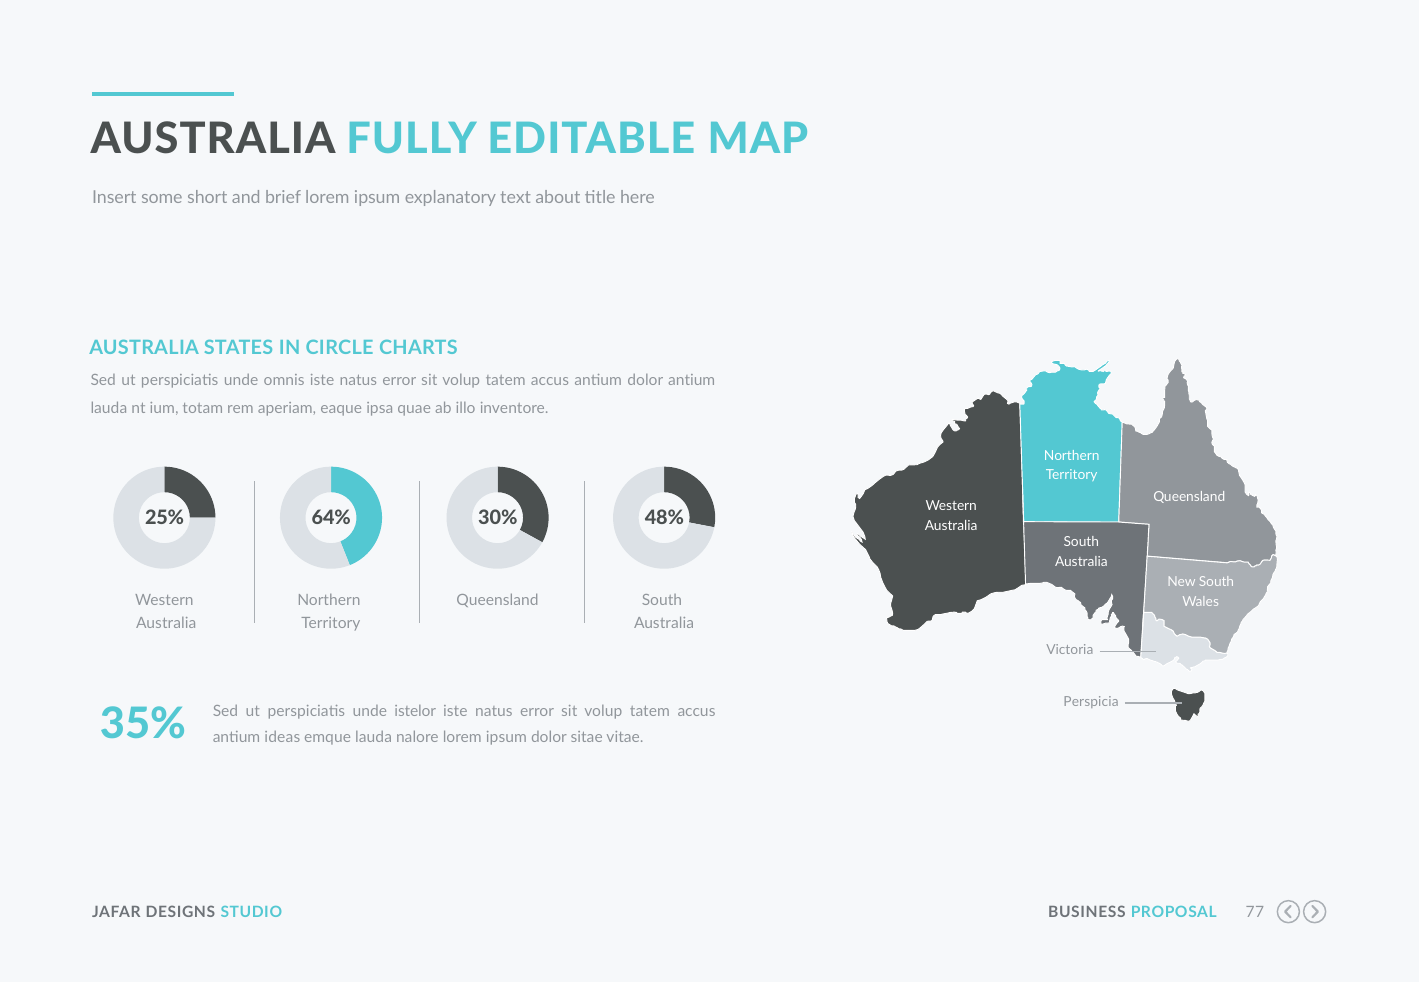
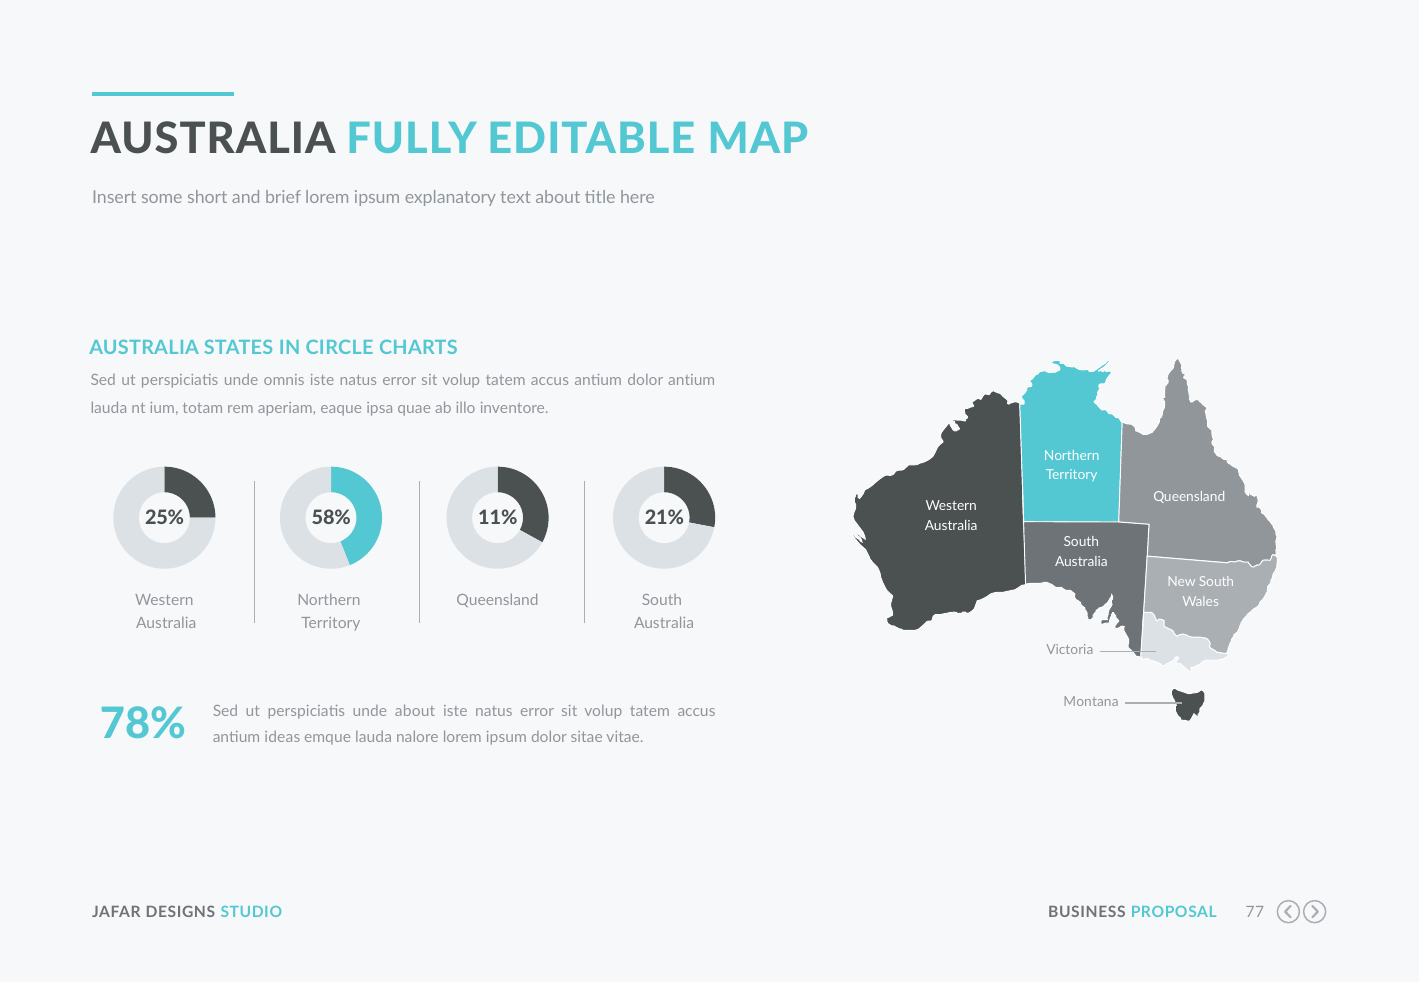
64%: 64% -> 58% (331, 518)
30%: 30% -> 11% (498, 518)
48%: 48% -> 21% (664, 518)
Perspicia: Perspicia -> Montana (1091, 702)
unde istelor: istelor -> about (415, 712)
35%: 35% -> 78% (143, 724)
